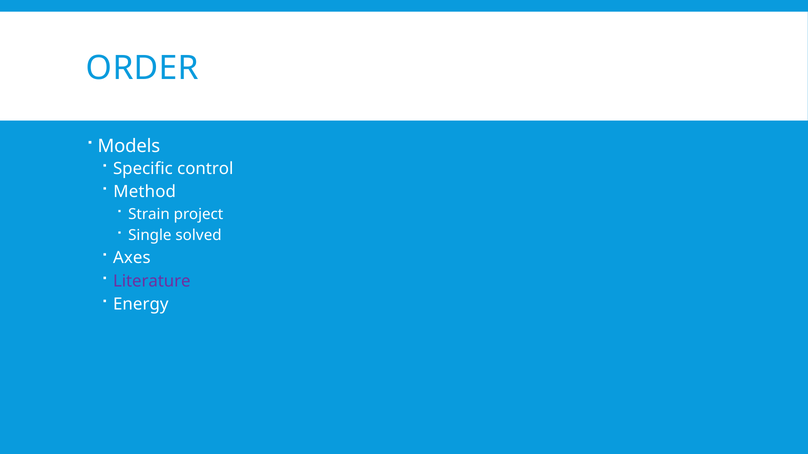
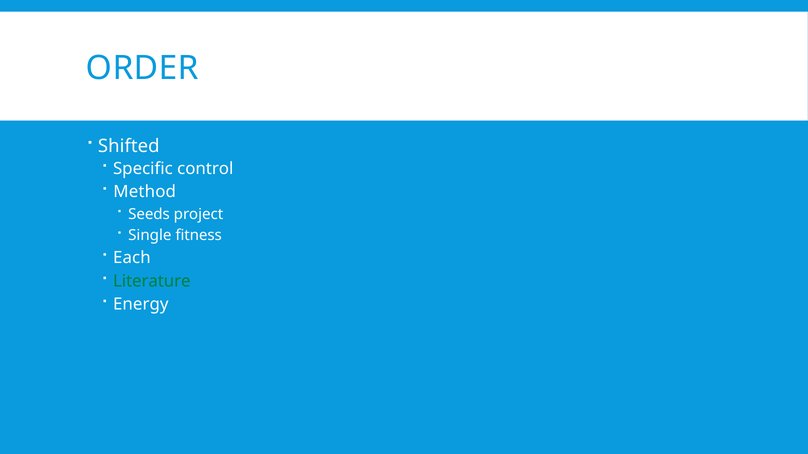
Models: Models -> Shifted (129, 146)
Strain: Strain -> Seeds (149, 214)
solved: solved -> fitness (199, 236)
Axes: Axes -> Each (132, 258)
Literature colour: purple -> green (152, 281)
